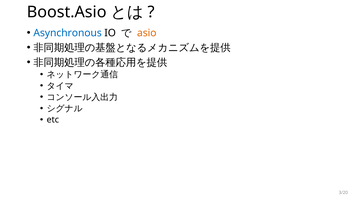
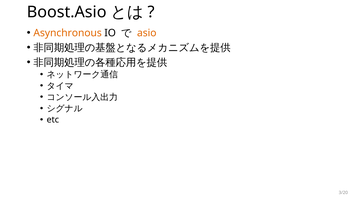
Asynchronous colour: blue -> orange (68, 33)
